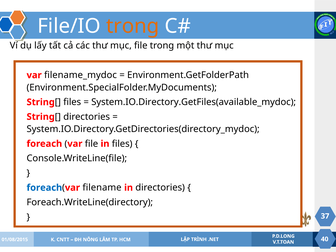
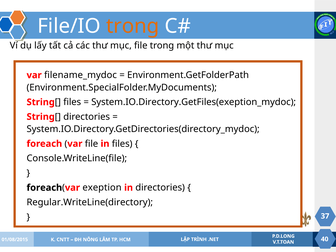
System.IO.Directory.GetFiles(available_mydoc: System.IO.Directory.GetFiles(available_mydoc -> System.IO.Directory.GetFiles(exeption_mydoc (194, 102)
foreach colour: blue -> black (44, 188)
filename: filename -> exeption (102, 188)
Foreach.WriteLine(directory: Foreach.WriteLine(directory -> Regular.WriteLine(directory (90, 202)
